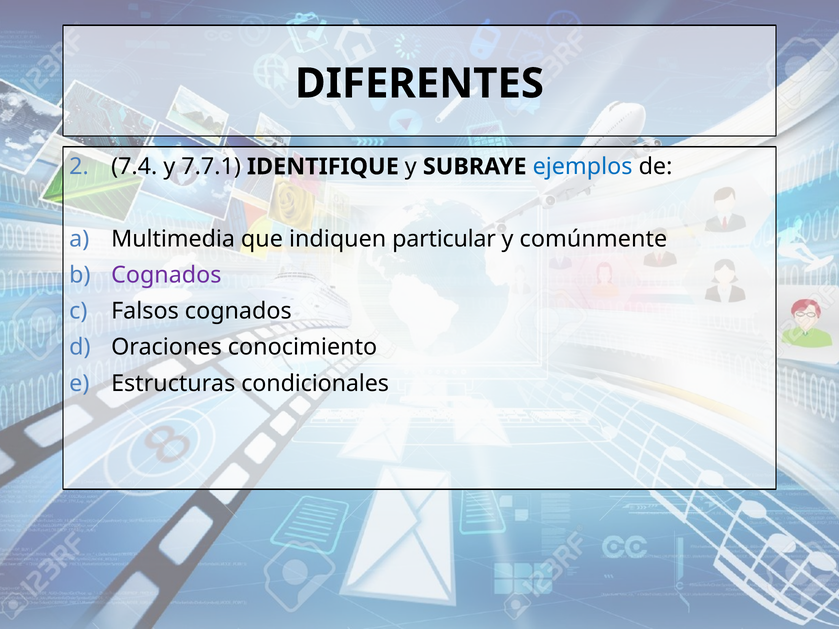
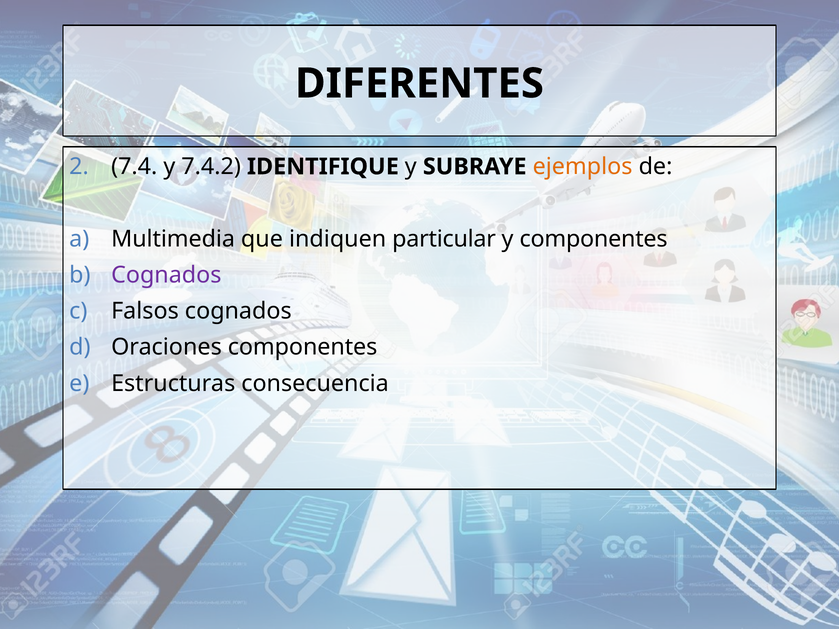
7.7.1: 7.7.1 -> 7.4.2 (211, 167)
ejemplos colour: blue -> orange (583, 167)
y comúnmente: comúnmente -> componentes (594, 239)
Oraciones conocimiento: conocimiento -> componentes (303, 347)
condicionales: condicionales -> consecuencia (315, 383)
